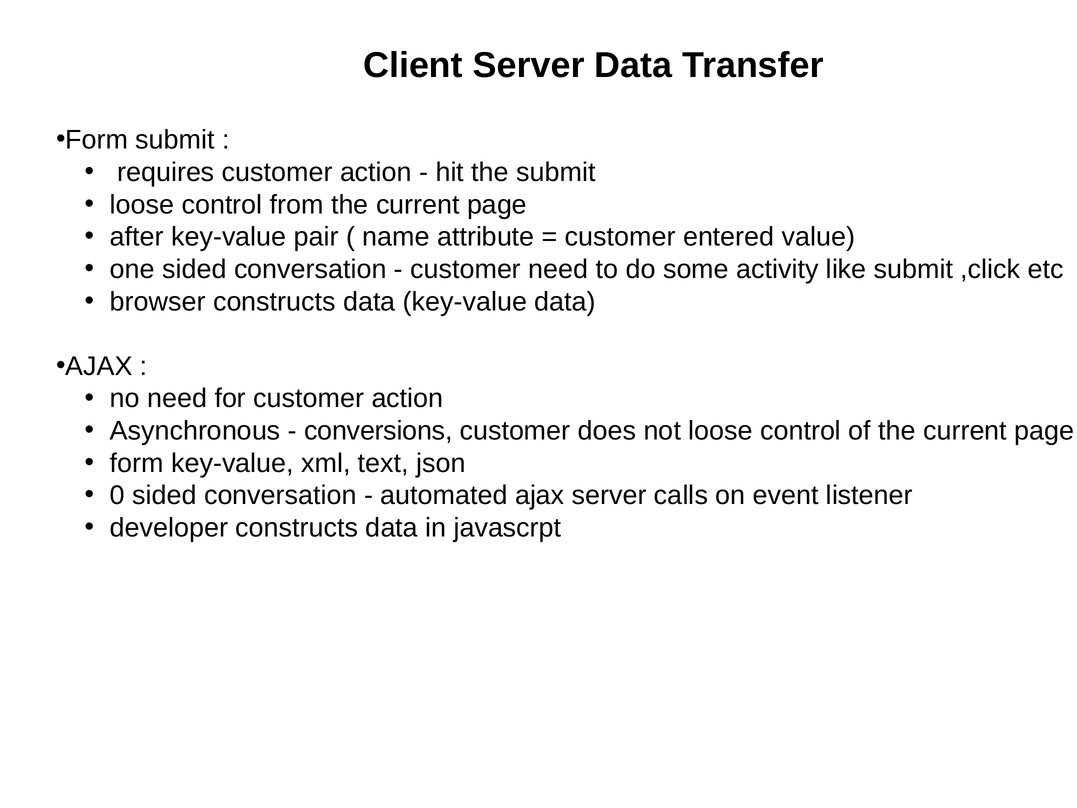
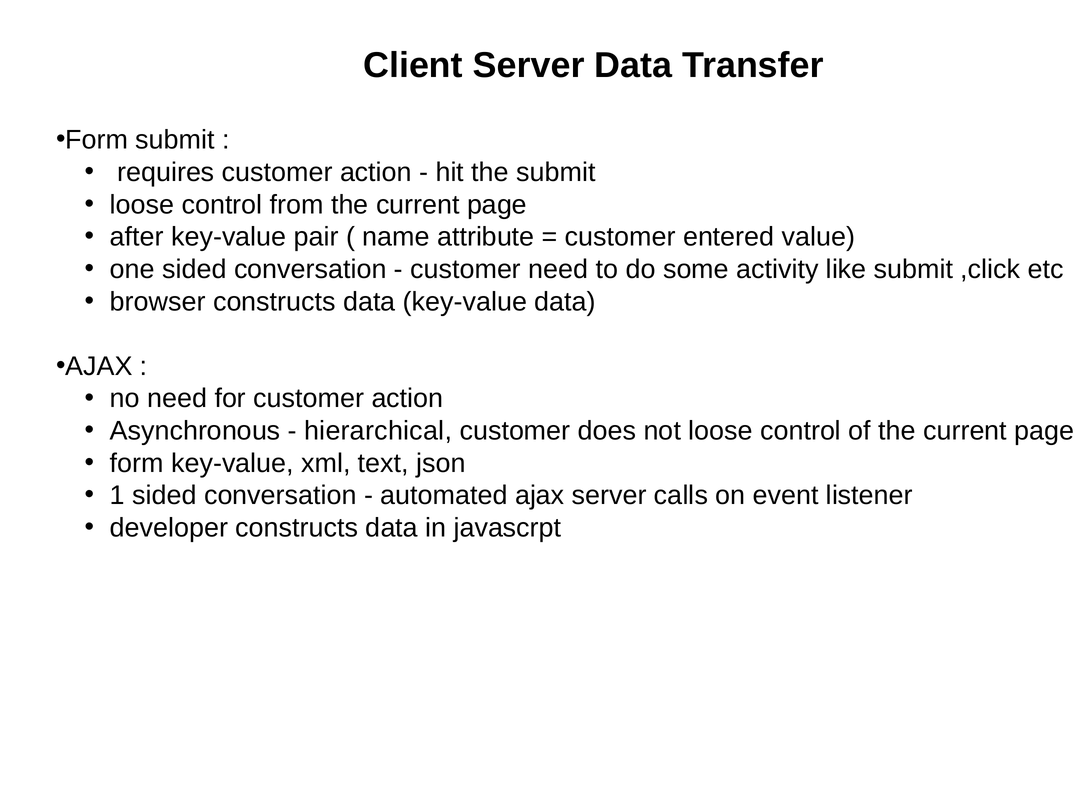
conversions: conversions -> hierarchical (378, 431)
0: 0 -> 1 (117, 495)
